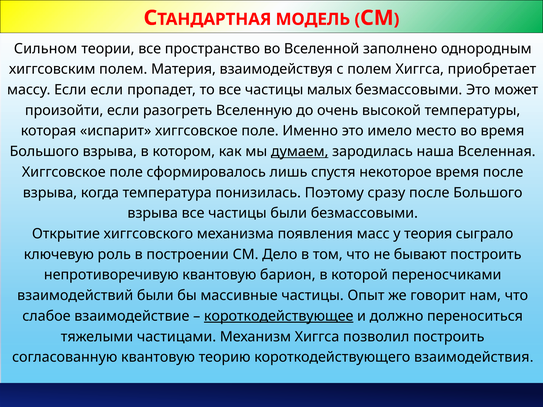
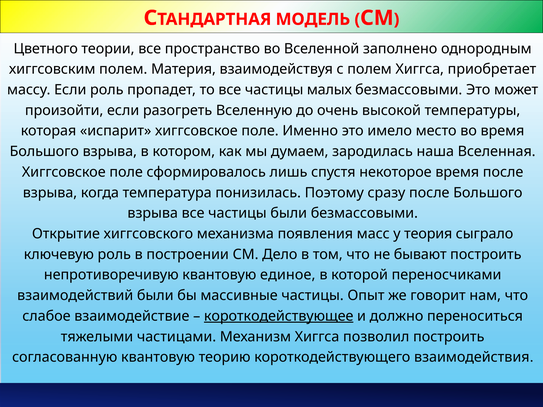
Сильном: Сильном -> Цветного (46, 49)
Если если: если -> роль (107, 90)
думаем underline: present -> none (300, 152)
барион: барион -> единое (288, 275)
